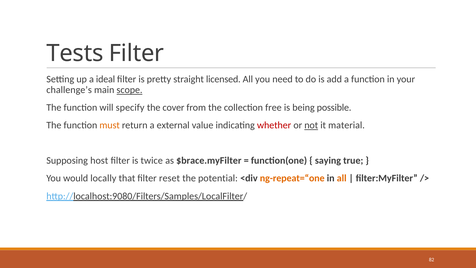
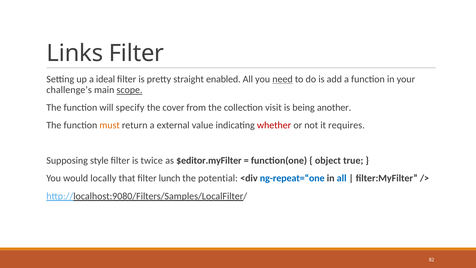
Tests: Tests -> Links (75, 53)
licensed: licensed -> enabled (223, 79)
need underline: none -> present (283, 79)
free: free -> visit (273, 108)
possible: possible -> another (334, 108)
not underline: present -> none (311, 125)
material: material -> requires (347, 125)
host: host -> style (99, 160)
$brace.myFilter: $brace.myFilter -> $editor.myFilter (209, 160)
saying: saying -> object (328, 160)
reset: reset -> lunch (170, 178)
ng-repeat=“one colour: orange -> blue (292, 178)
all colour: orange -> blue (342, 178)
